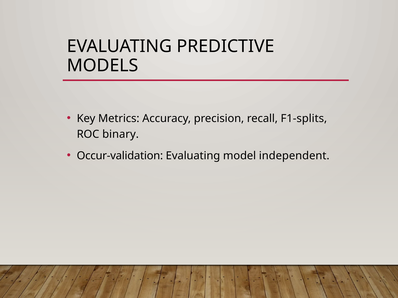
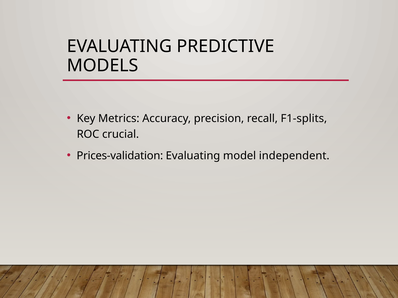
binary: binary -> crucial (121, 135)
Occur-validation: Occur-validation -> Prices-validation (120, 156)
